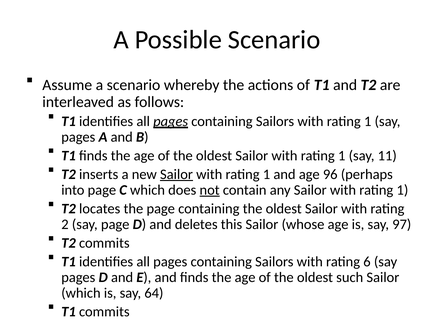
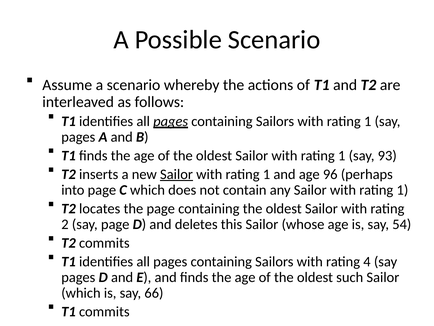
11: 11 -> 93 (387, 155)
not underline: present -> none (210, 190)
97: 97 -> 54 (402, 224)
6: 6 -> 4 (367, 261)
64: 64 -> 66 (154, 292)
